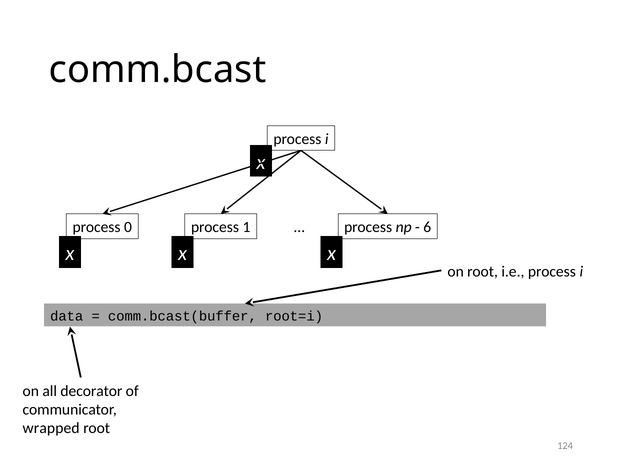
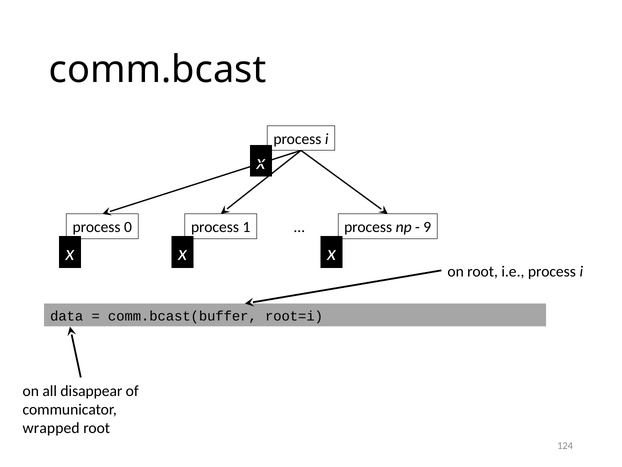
6: 6 -> 9 (427, 227)
decorator: decorator -> disappear (91, 390)
